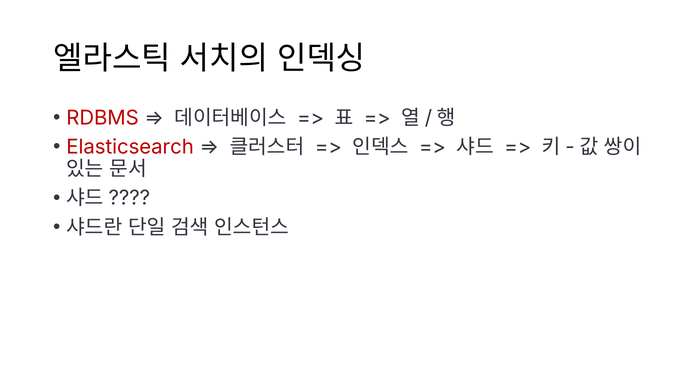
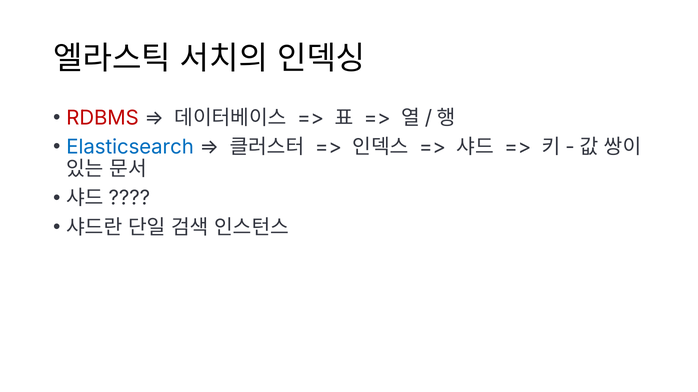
Elasticsearch colour: red -> blue (130, 147)
